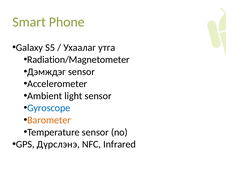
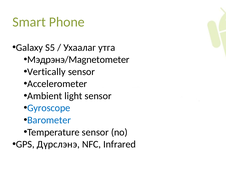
Radiation/Magnetometer: Radiation/Magnetometer -> Мэдрэнэ/Magnetometer (78, 59)
Дэмждэг: Дэмждэг -> Vertically (46, 72)
Barometer colour: orange -> blue (49, 120)
